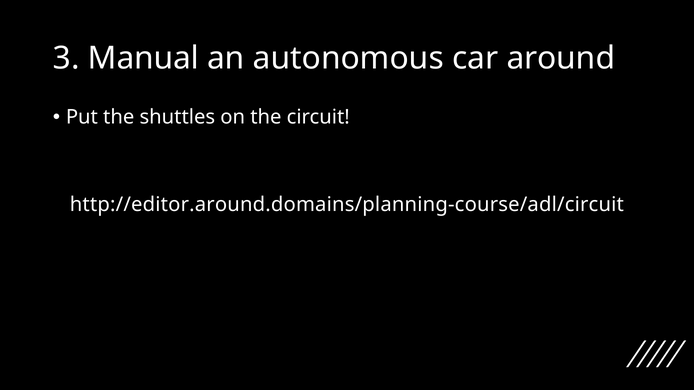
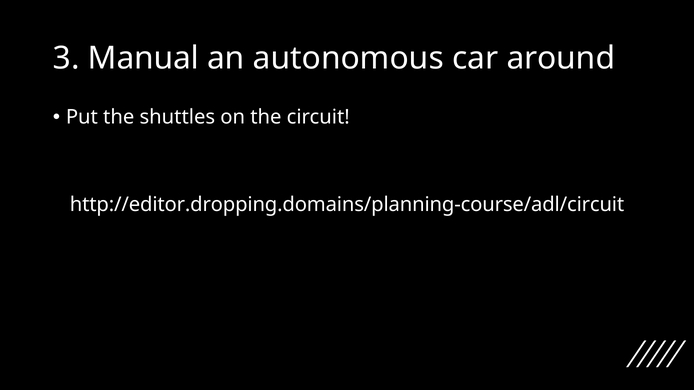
http://editor.around.domains/planning-course/adl/circuit: http://editor.around.domains/planning-course/adl/circuit -> http://editor.dropping.domains/planning-course/adl/circuit (347, 205)
